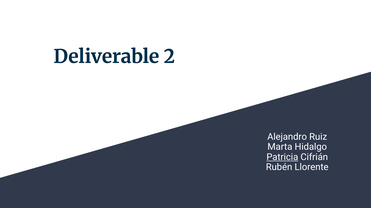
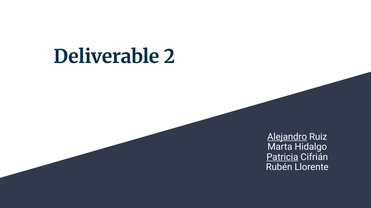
Alejandro underline: none -> present (287, 137)
